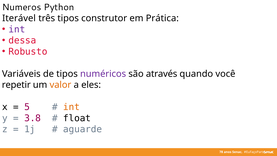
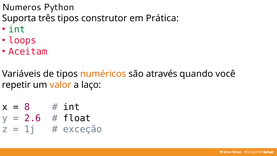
Iterável: Iterável -> Suporta (19, 18)
int colour: purple -> green (17, 29)
dessa: dessa -> loops (22, 40)
Robusto: Robusto -> Aceitam (28, 52)
numéricos colour: purple -> orange (103, 74)
eles: eles -> laço (91, 85)
5: 5 -> 8 (27, 107)
int colour: orange -> black (71, 107)
3.8: 3.8 -> 2.6 (33, 118)
aguarde: aguarde -> exceção (83, 129)
